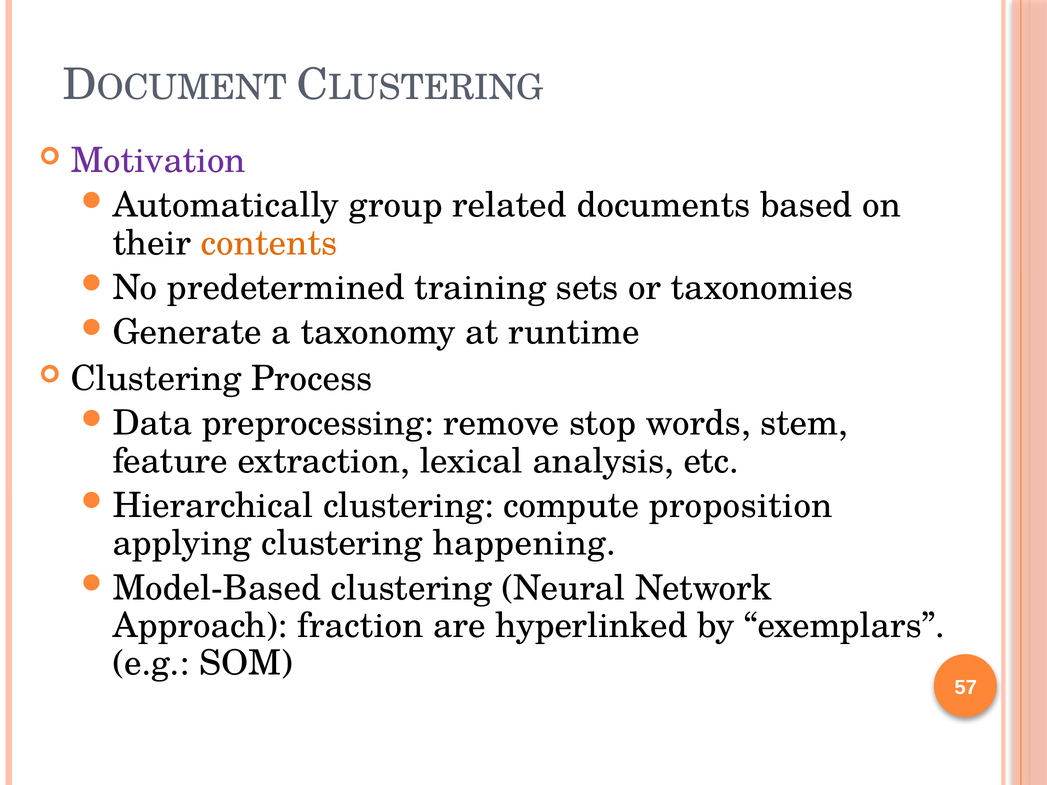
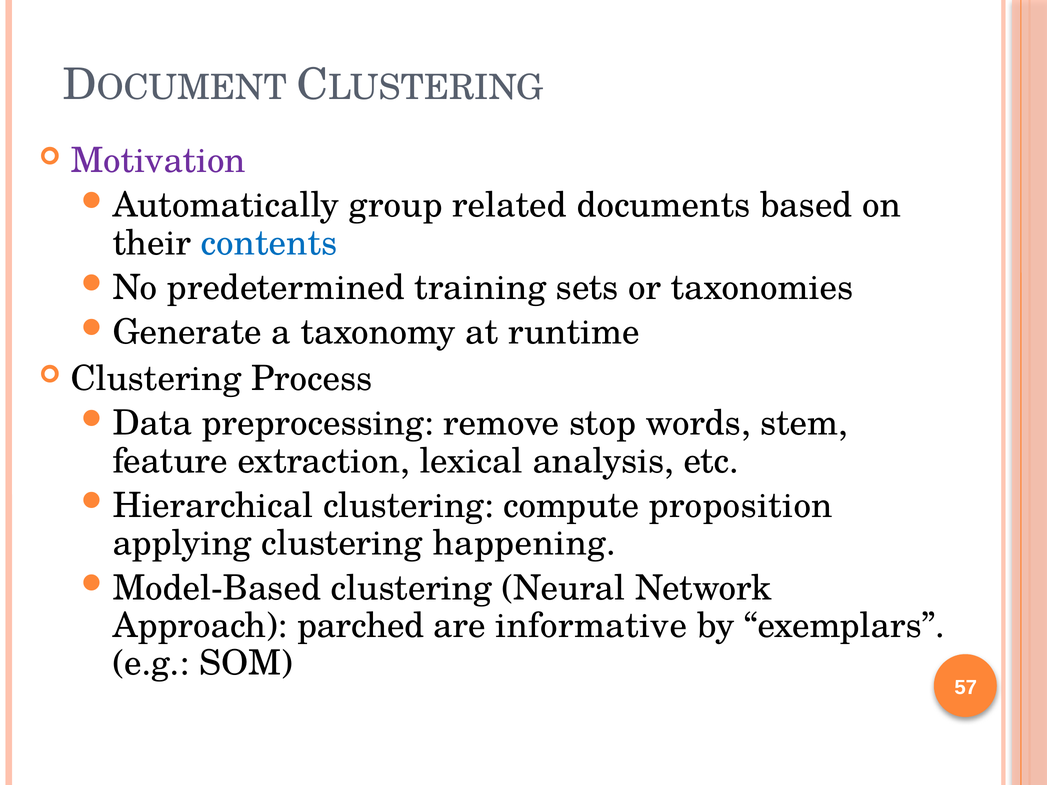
contents colour: orange -> blue (269, 243)
fraction: fraction -> parched (361, 626)
hyperlinked: hyperlinked -> informative (591, 626)
